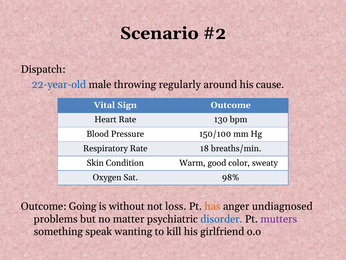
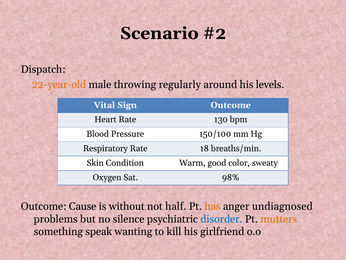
22-year-old colour: blue -> orange (59, 85)
cause: cause -> levels (270, 85)
Going: Going -> Cause (83, 206)
loss: loss -> half (176, 206)
matter: matter -> silence (129, 219)
mutters colour: purple -> orange (279, 219)
